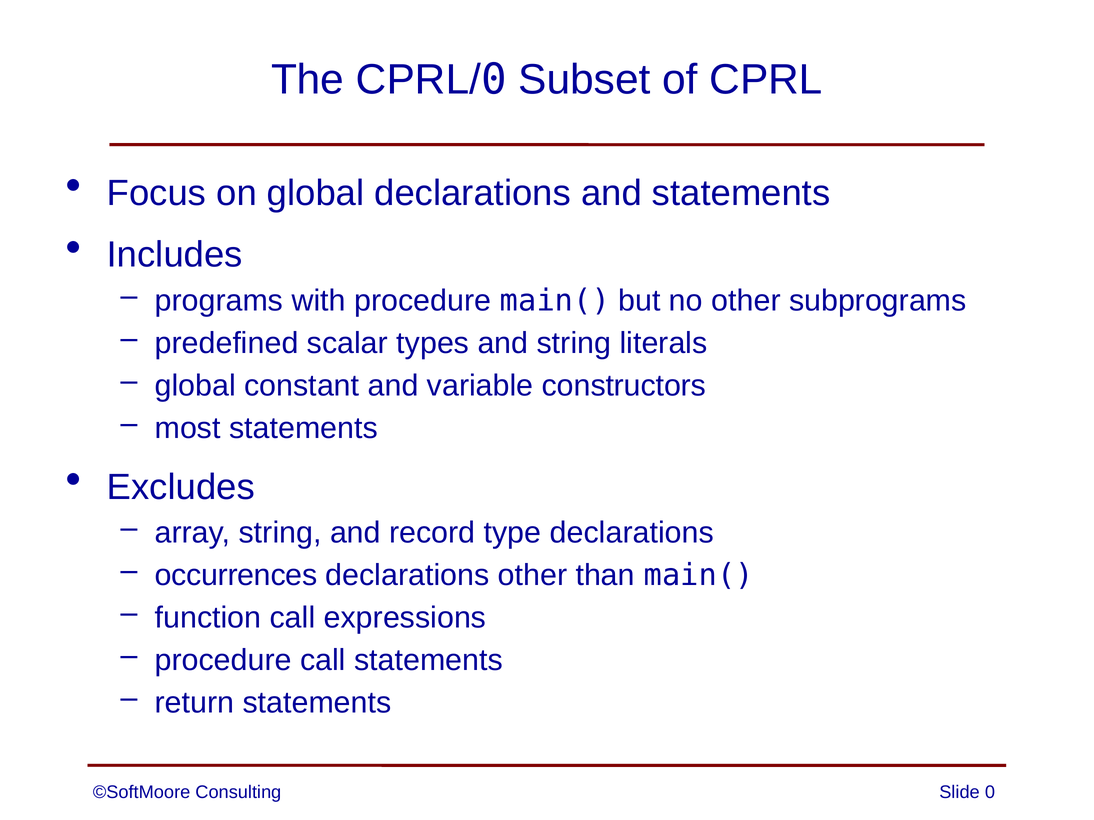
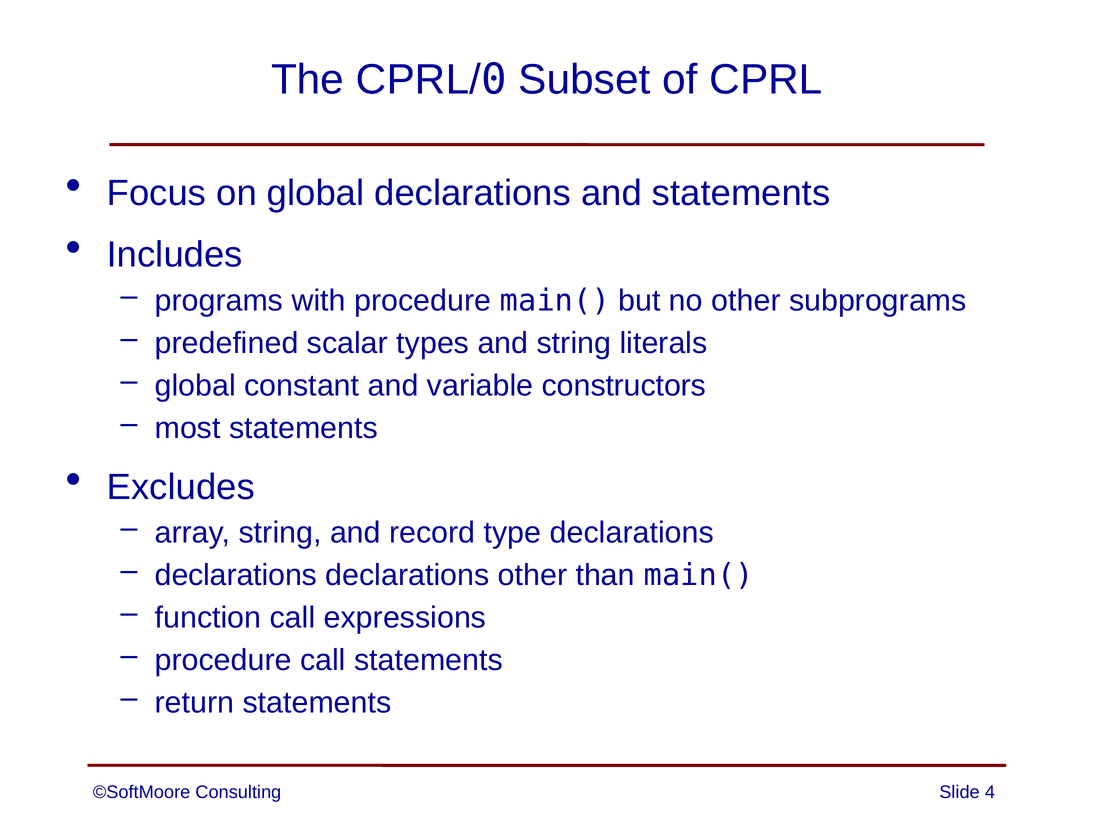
occurrences: occurrences -> declarations (236, 576)
0: 0 -> 4 (990, 793)
